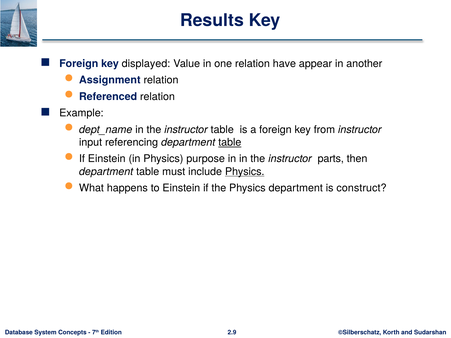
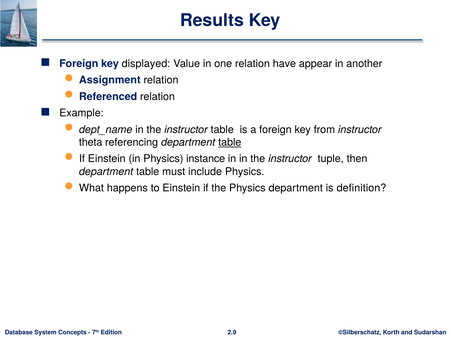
input: input -> theta (91, 142)
purpose: purpose -> instance (206, 159)
parts: parts -> tuple (331, 159)
Physics underline: present -> none (245, 172)
construct: construct -> definition (361, 188)
